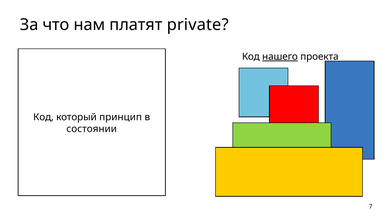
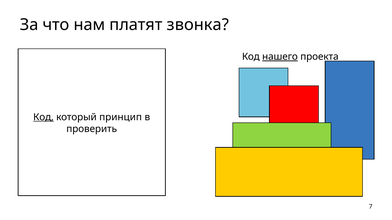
private: private -> звонка (198, 25)
Код underline: none -> present (43, 117)
состоянии: состоянии -> проверить (92, 129)
